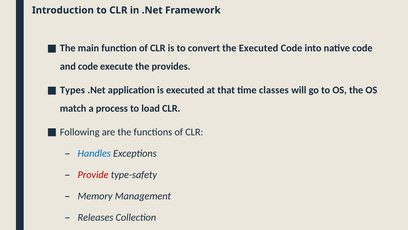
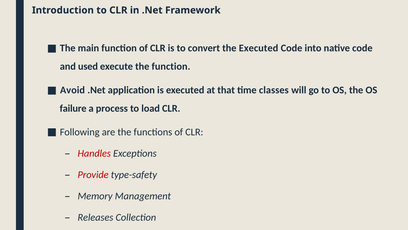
and code: code -> used (88, 66)
the provides: provides -> function (171, 66)
Types: Types -> Avoid (72, 90)
match: match -> failure (73, 108)
Handles colour: blue -> red (94, 153)
